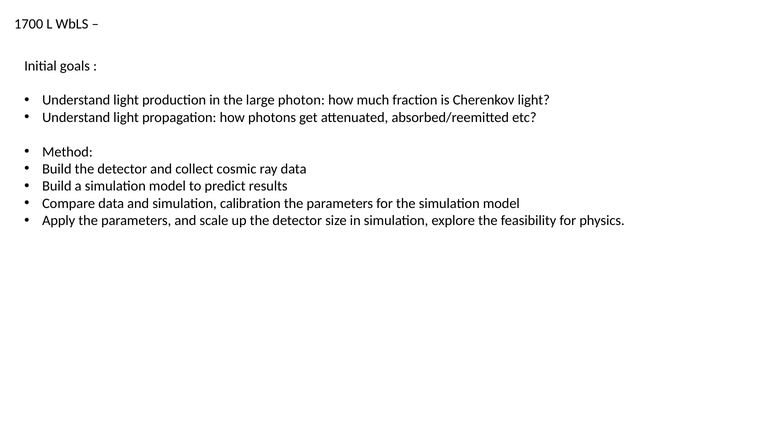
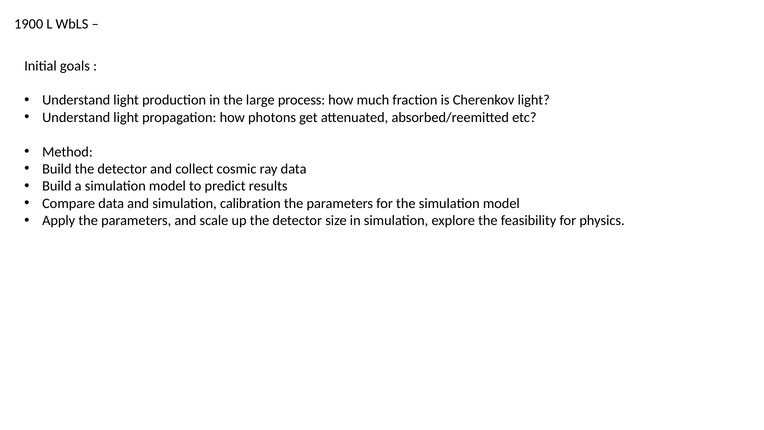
1700: 1700 -> 1900 (29, 24)
photon: photon -> process (302, 100)
